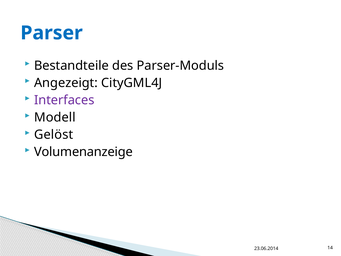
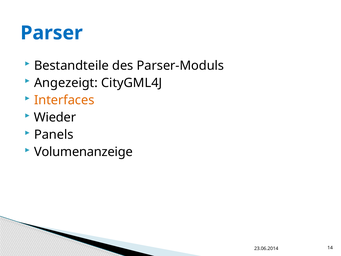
Interfaces colour: purple -> orange (64, 100)
Modell: Modell -> Wieder (55, 117)
Gelöst: Gelöst -> Panels (54, 135)
